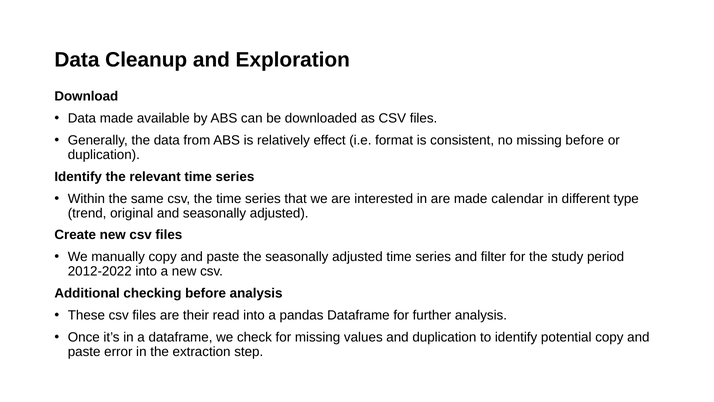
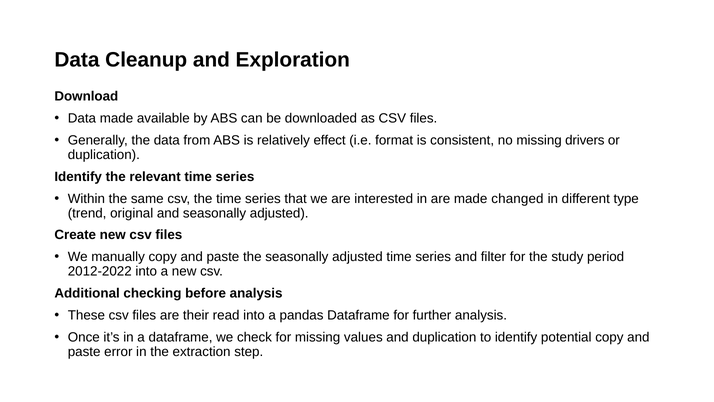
missing before: before -> drivers (585, 140)
calendar: calendar -> changed (517, 198)
